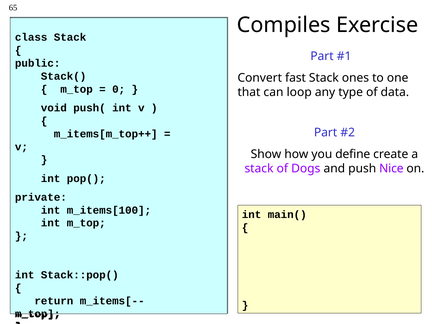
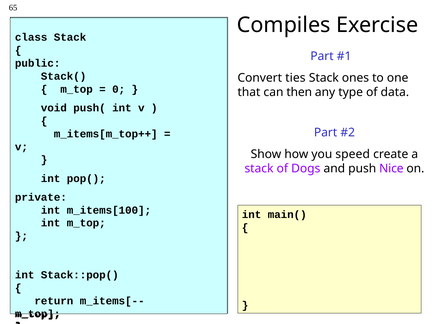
fast: fast -> ties (295, 78)
loop: loop -> then (299, 92)
define: define -> speed (353, 154)
